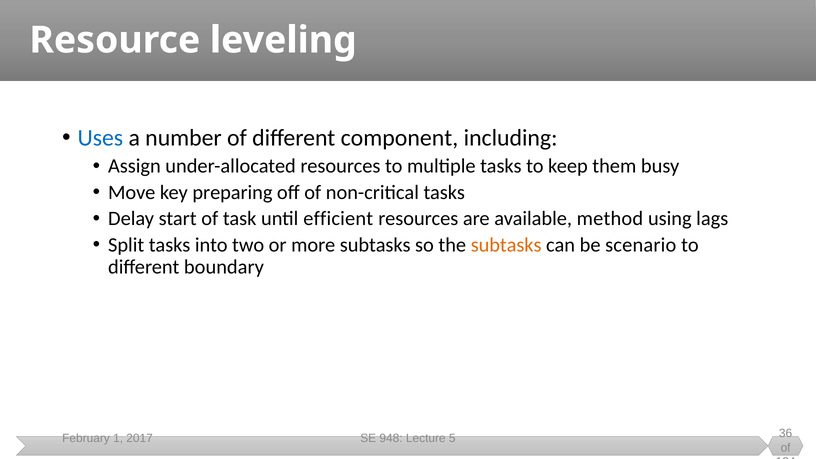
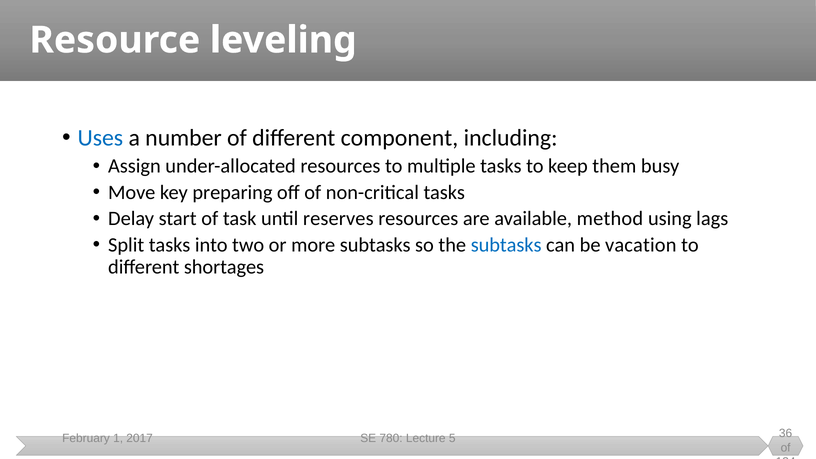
efficient: efficient -> reserves (338, 219)
subtasks colour: orange -> blue (506, 245)
scenario: scenario -> vacation (641, 245)
boundary: boundary -> shortages (224, 267)
948: 948 -> 780 (391, 438)
